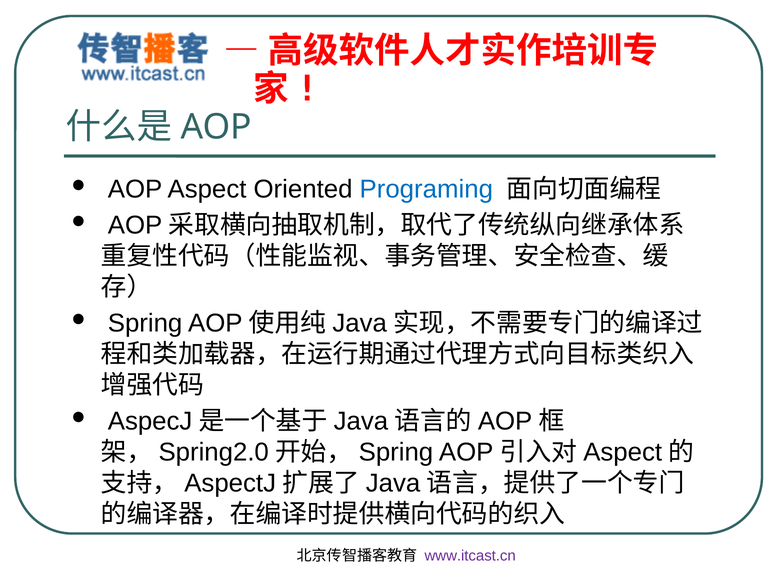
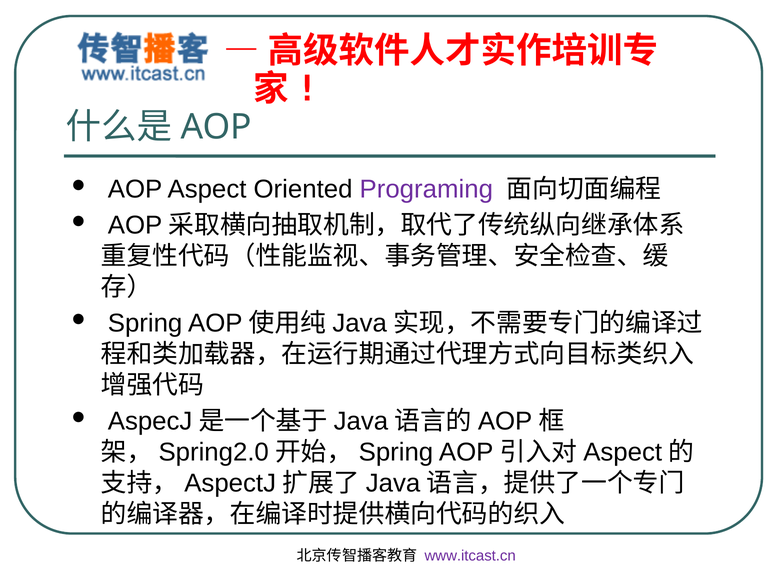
Programing colour: blue -> purple (426, 190)
